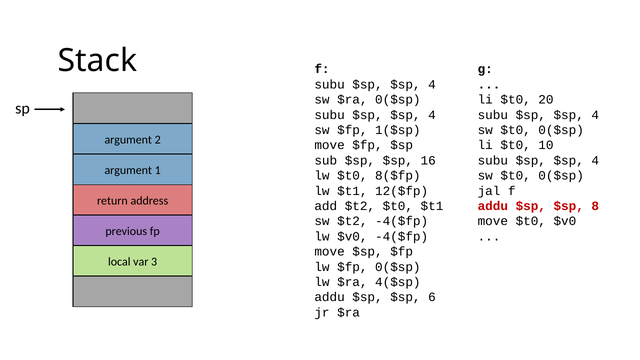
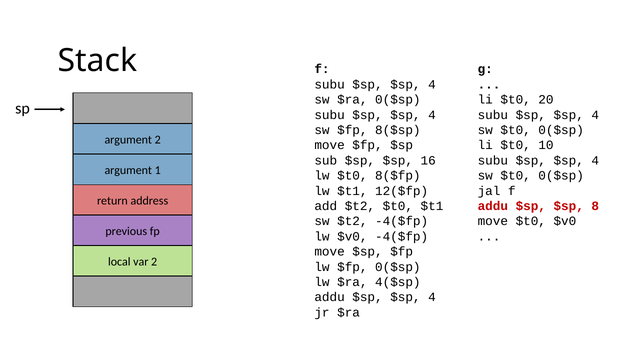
1($sp: 1($sp -> 8($sp (398, 130)
var 3: 3 -> 2 (154, 262)
addu $sp $sp 6: 6 -> 4 (432, 297)
